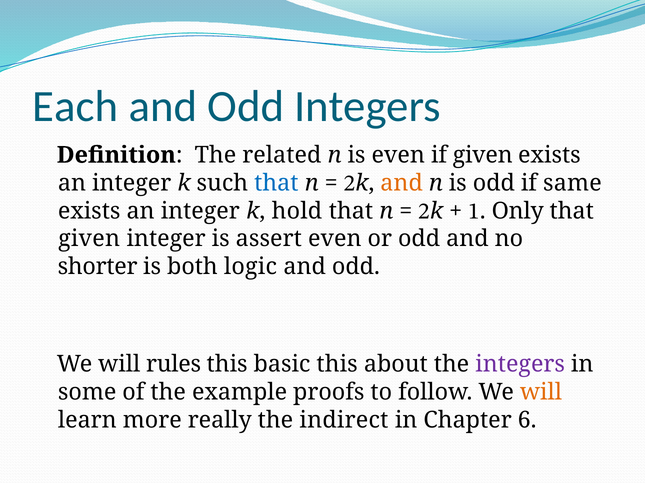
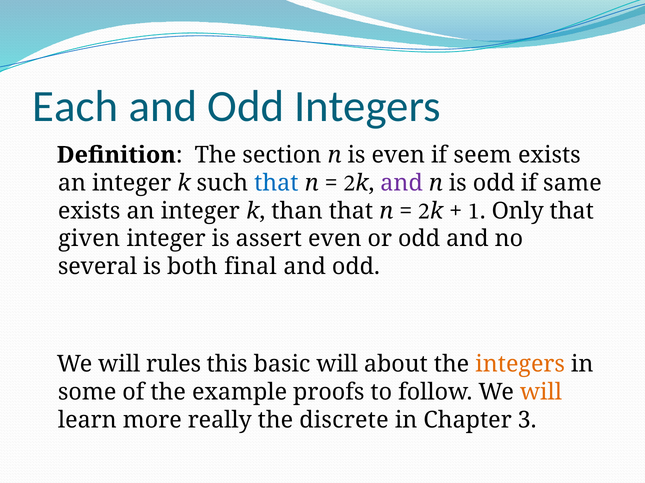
related: related -> section (282, 155)
if given: given -> seem (482, 155)
and colour: orange -> purple (402, 183)
hold: hold -> than (297, 211)
shorter: shorter -> several (98, 267)
logic: logic -> final (251, 267)
basic this: this -> will (337, 365)
integers colour: purple -> orange (520, 365)
indirect: indirect -> discrete (344, 421)
6: 6 -> 3 (527, 421)
